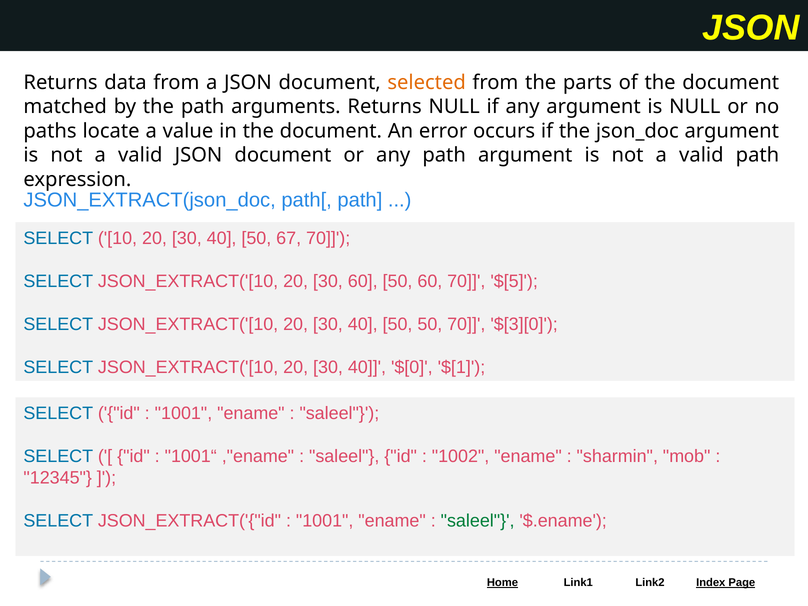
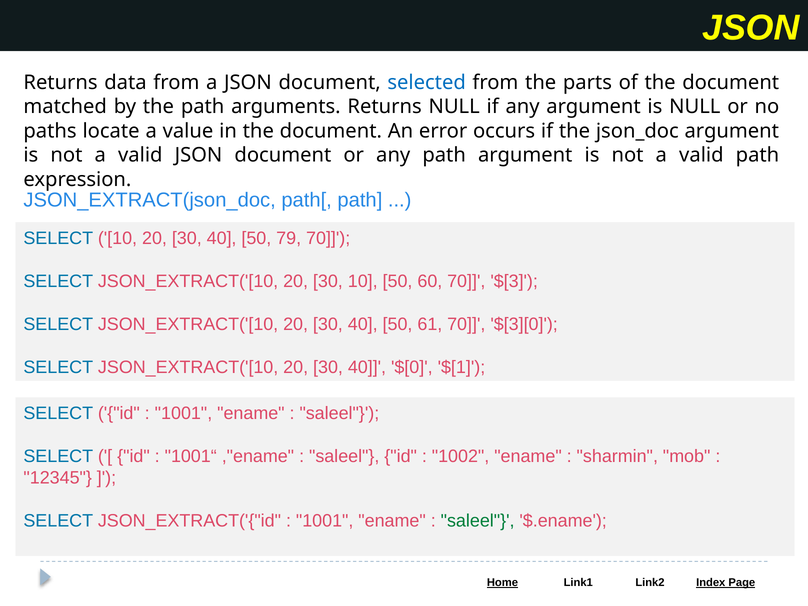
selected colour: orange -> blue (427, 82)
67: 67 -> 79 (289, 238)
30 60: 60 -> 10 (363, 281)
$[5: $[5 -> $[3 (514, 281)
50 50: 50 -> 61 (430, 324)
